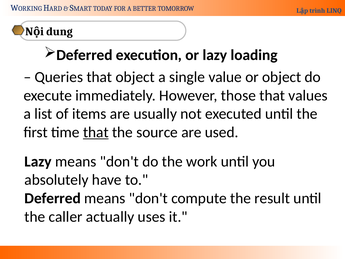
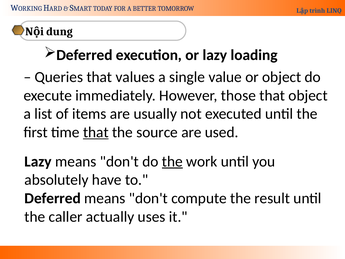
that object: object -> values (135, 77)
that values: values -> object (308, 95)
the underline: none -> present (172, 161)
